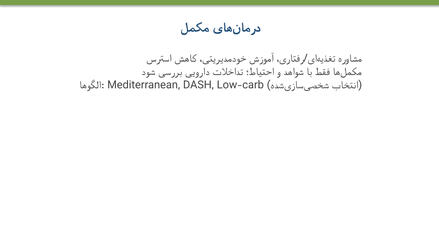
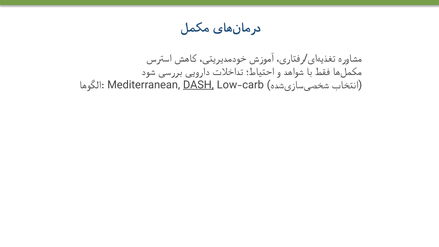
DASH underline: none -> present (198, 85)
